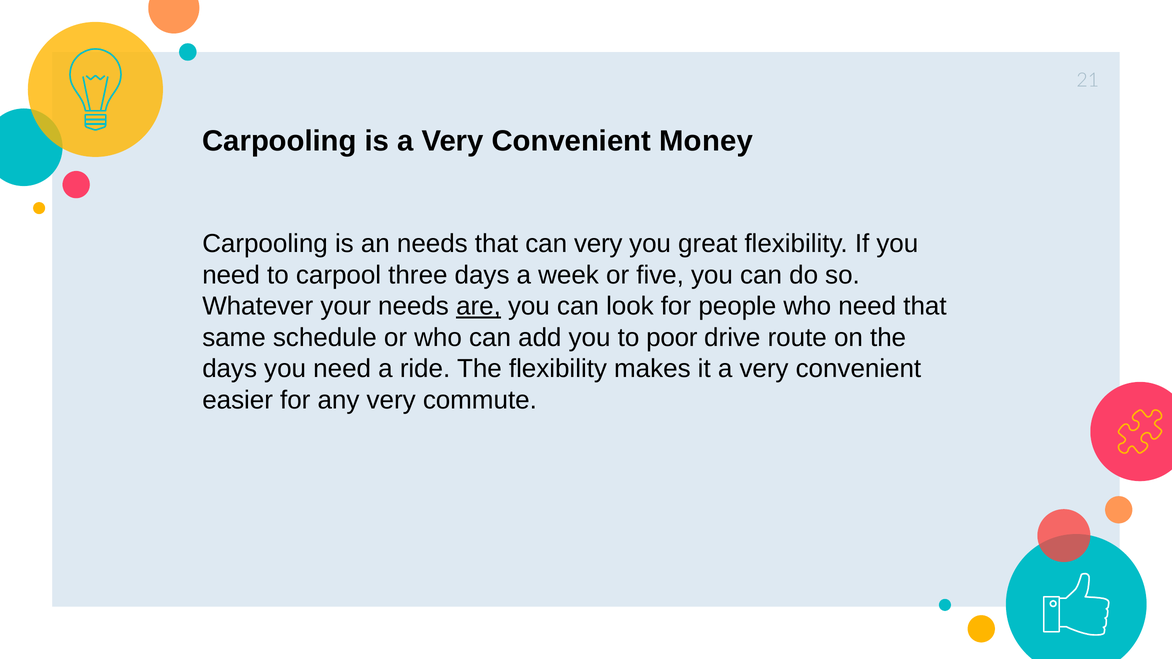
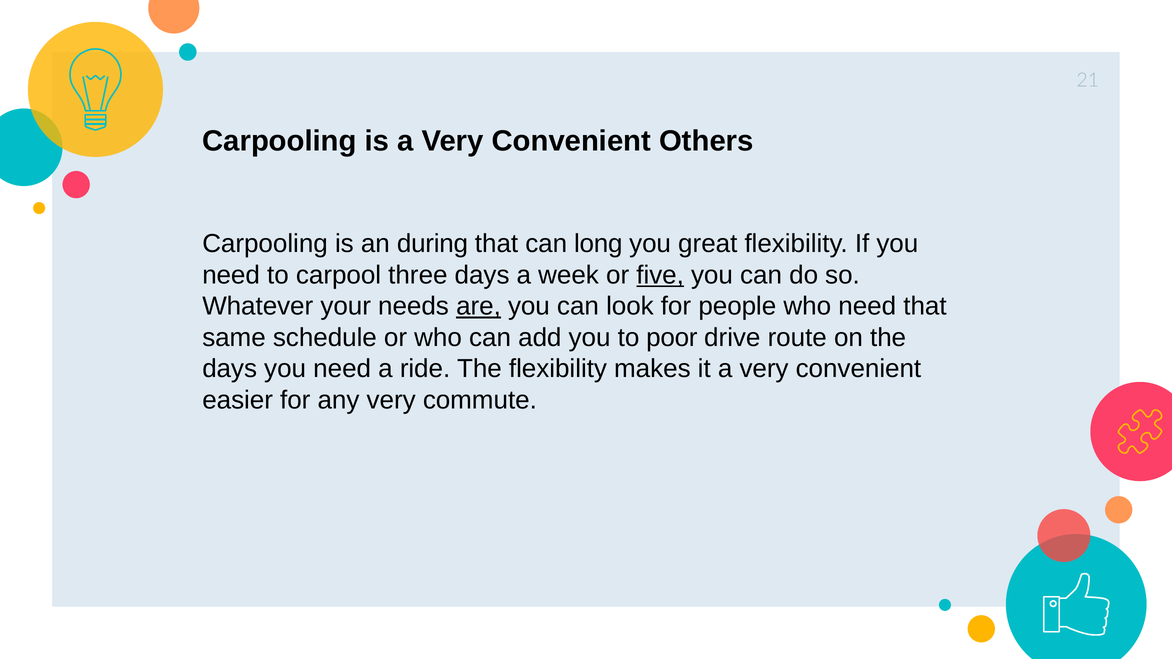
Money: Money -> Others (706, 141)
an needs: needs -> during (432, 244)
can very: very -> long (598, 244)
five underline: none -> present (660, 275)
